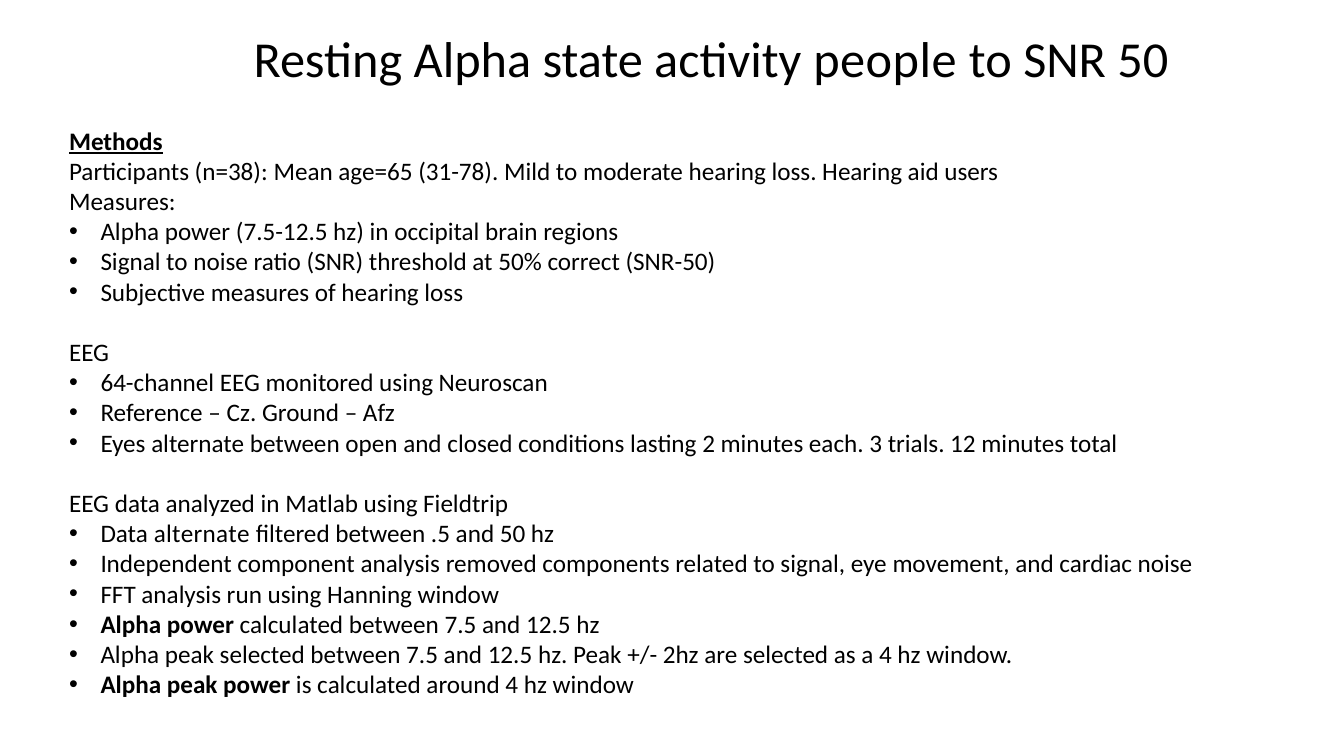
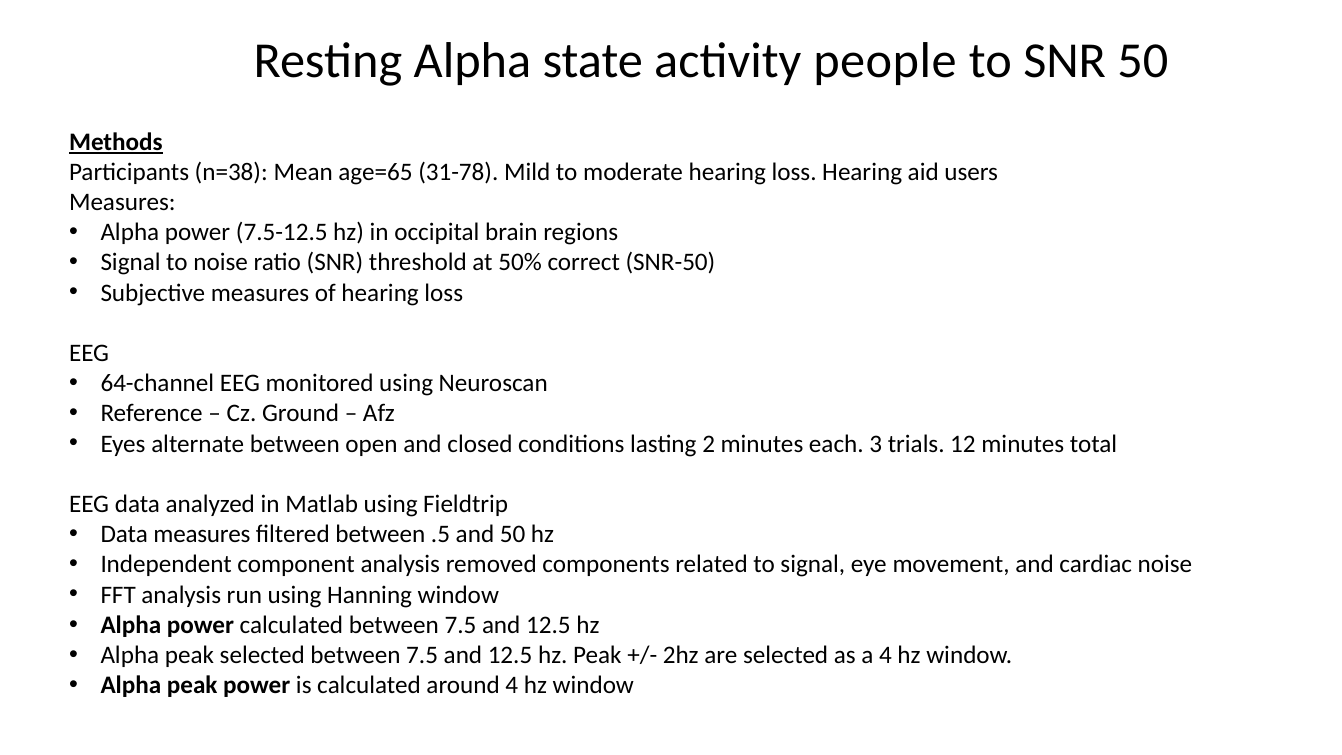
Data alternate: alternate -> measures (202, 534)
